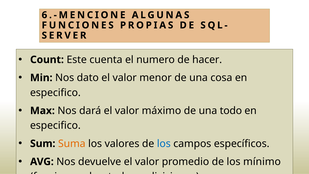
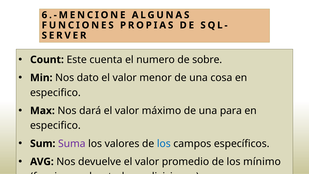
de hacer: hacer -> sobre (207, 60)
una todo: todo -> para (231, 111)
Suma colour: orange -> purple (72, 143)
